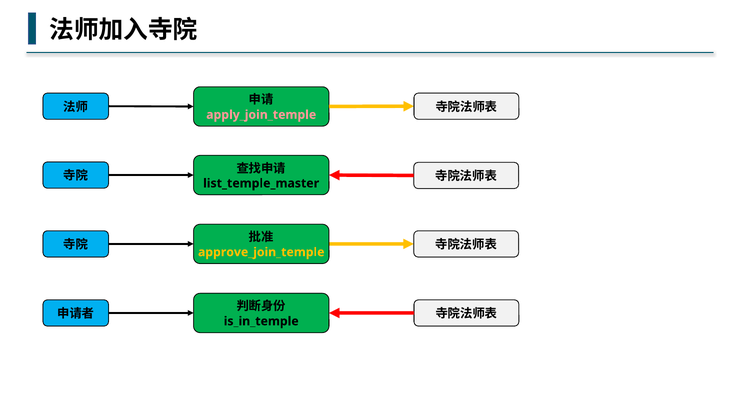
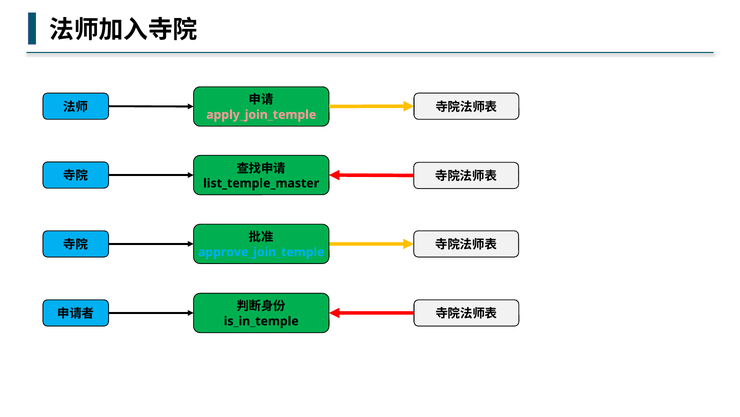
approve_join_temple colour: yellow -> light blue (261, 252)
